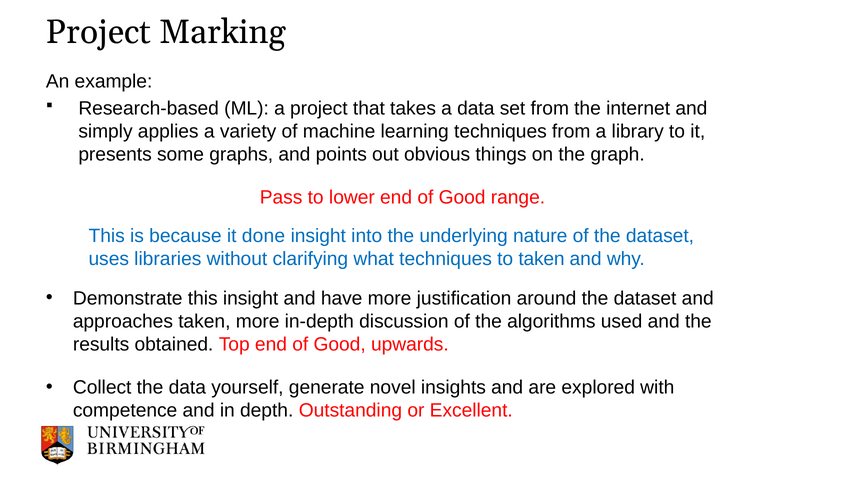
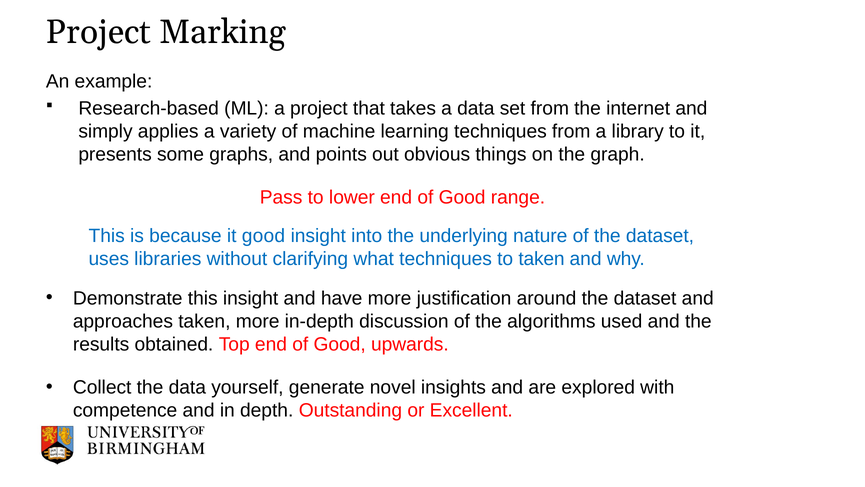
it done: done -> good (263, 236)
